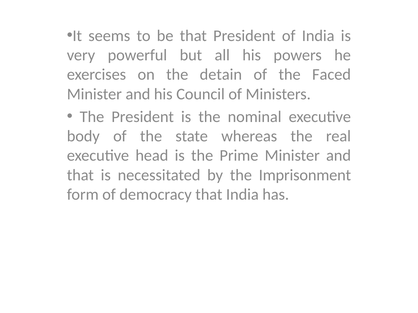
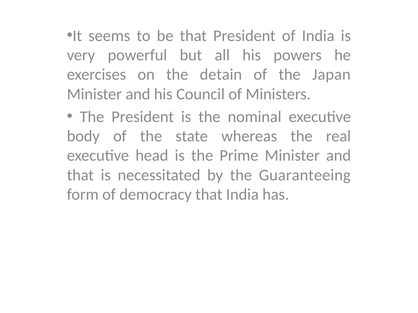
Faced: Faced -> Japan (331, 75)
Imprisonment: Imprisonment -> Guaranteeing (305, 175)
